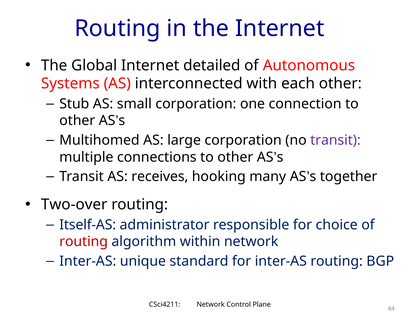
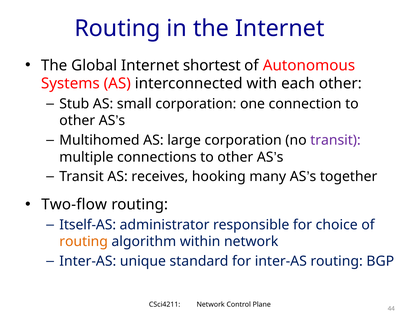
detailed: detailed -> shortest (212, 65)
Two-over: Two-over -> Two-flow (74, 205)
routing colour: red -> orange (84, 242)
